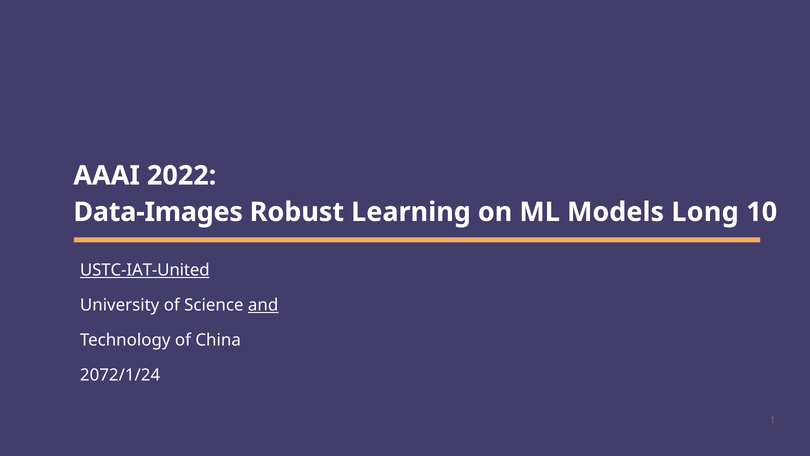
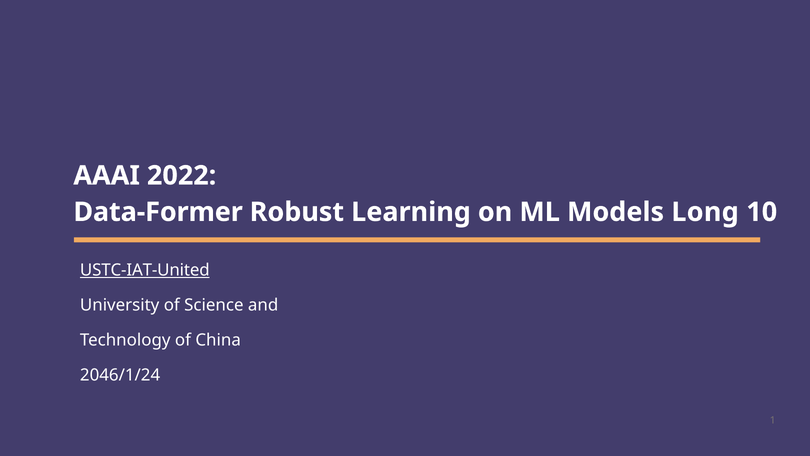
Data-Images: Data-Images -> Data-Former (158, 212)
and underline: present -> none (263, 305)
2072/1/24: 2072/1/24 -> 2046/1/24 (120, 375)
